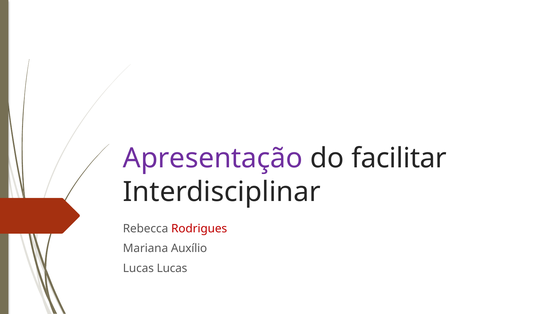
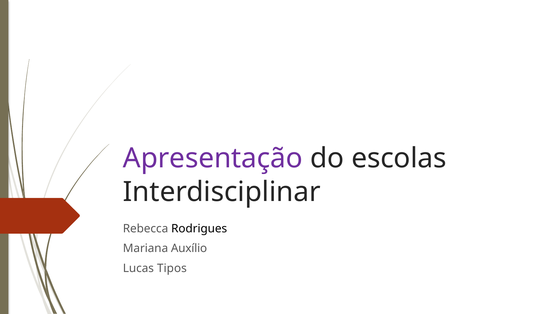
facilitar: facilitar -> escolas (399, 159)
Rodrigues colour: red -> black (199, 229)
Lucas Lucas: Lucas -> Tipos (172, 269)
